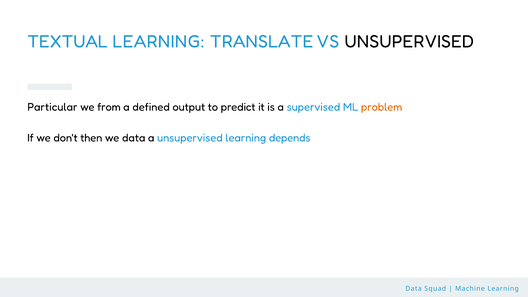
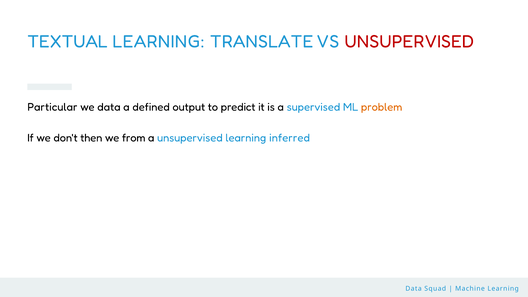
UNSUPERVISED colour: black -> red (409, 41)
we from: from -> data (109, 107)
we data: data -> from (134, 138)
depends: depends -> inferred (290, 138)
